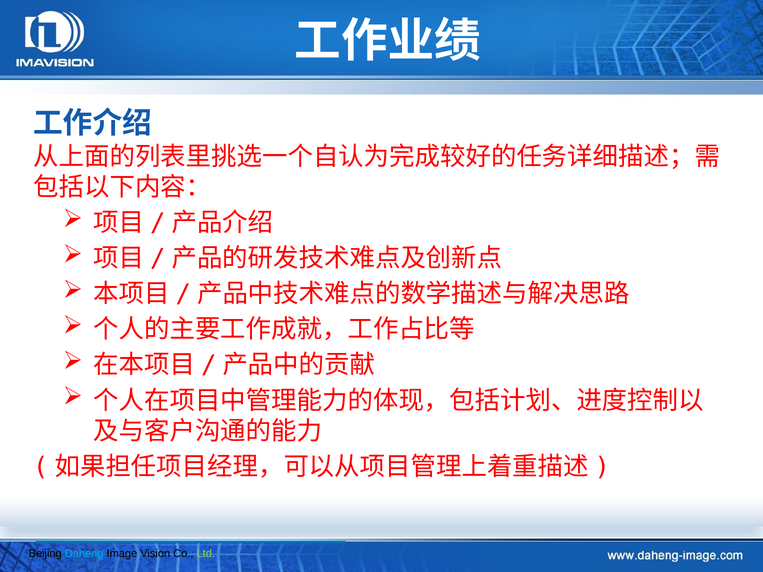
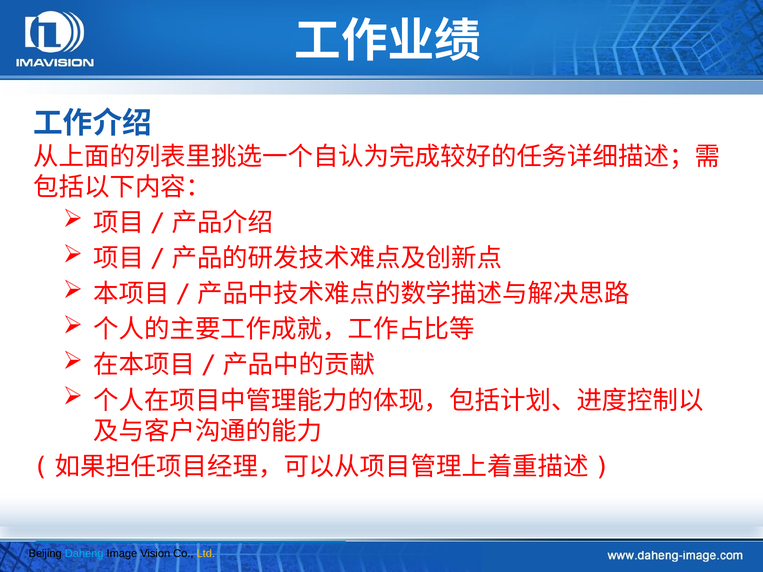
Ltd colour: light green -> yellow (206, 554)
